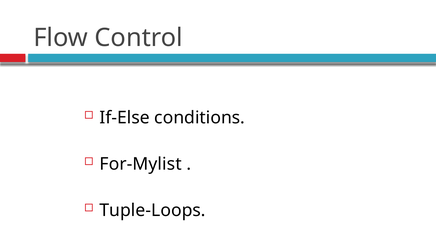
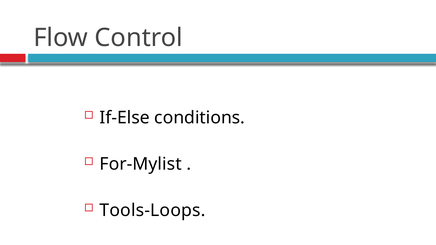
Tuple-Loops: Tuple-Loops -> Tools-Loops (152, 211)
